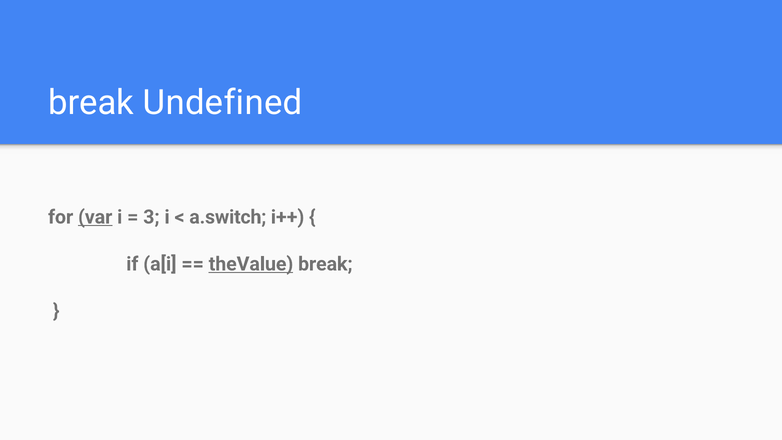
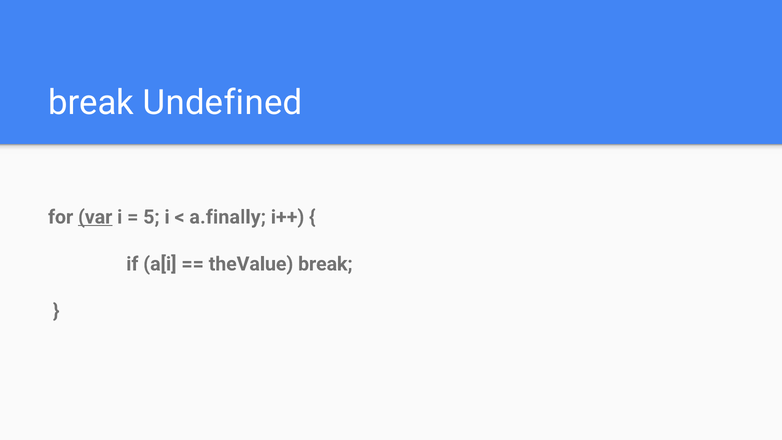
3: 3 -> 5 (151, 217)
a.switch: a.switch -> a.finally (228, 217)
theValue underline: present -> none (251, 264)
